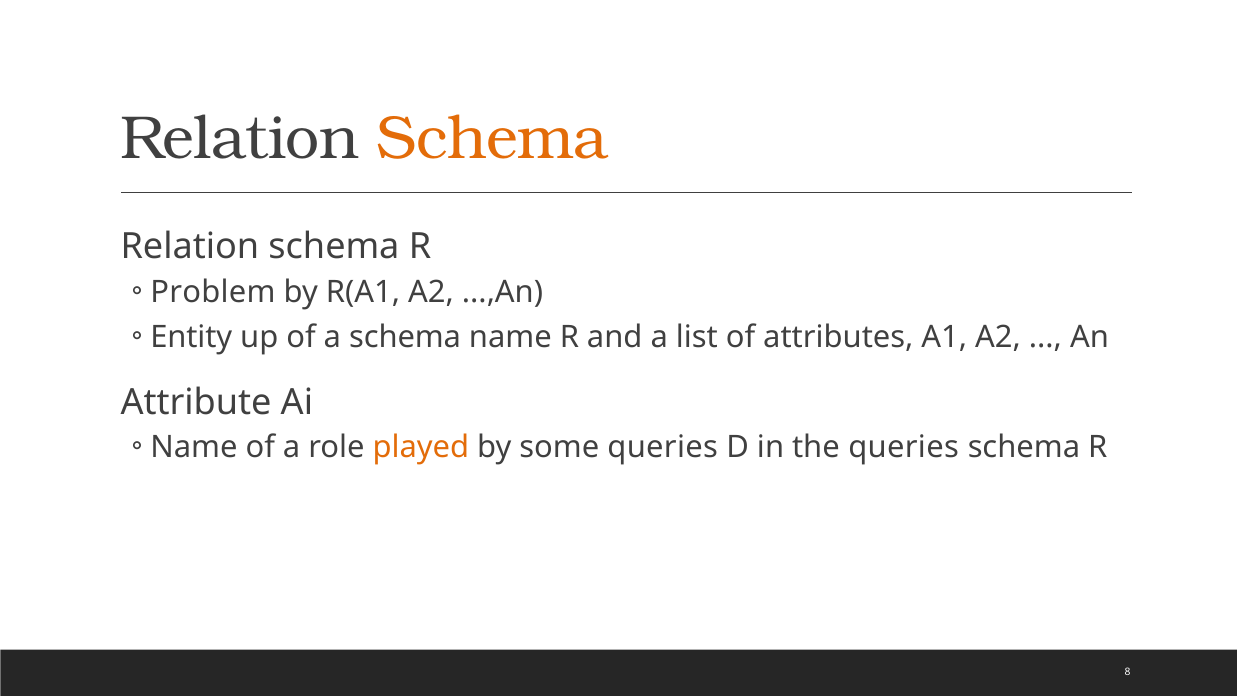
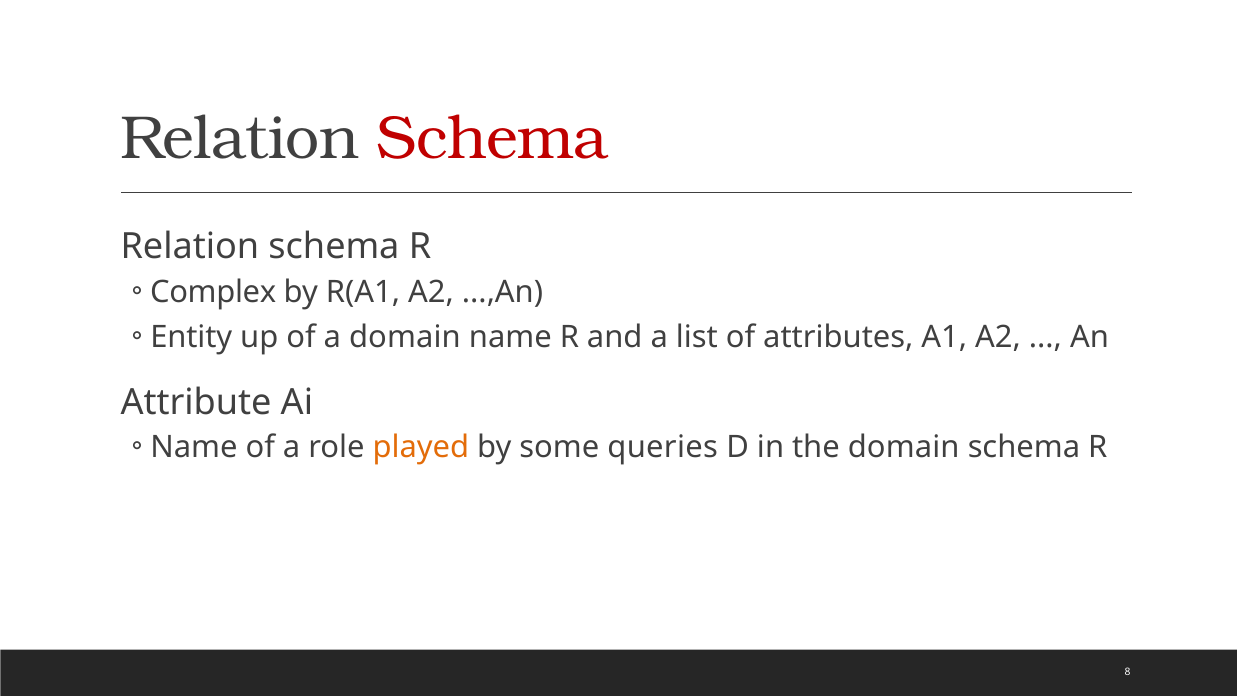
Schema colour: orange -> red (493, 139)
Problem: Problem -> Complex (213, 292)
a schema: schema -> domain (405, 337)
the queries: queries -> domain (904, 447)
